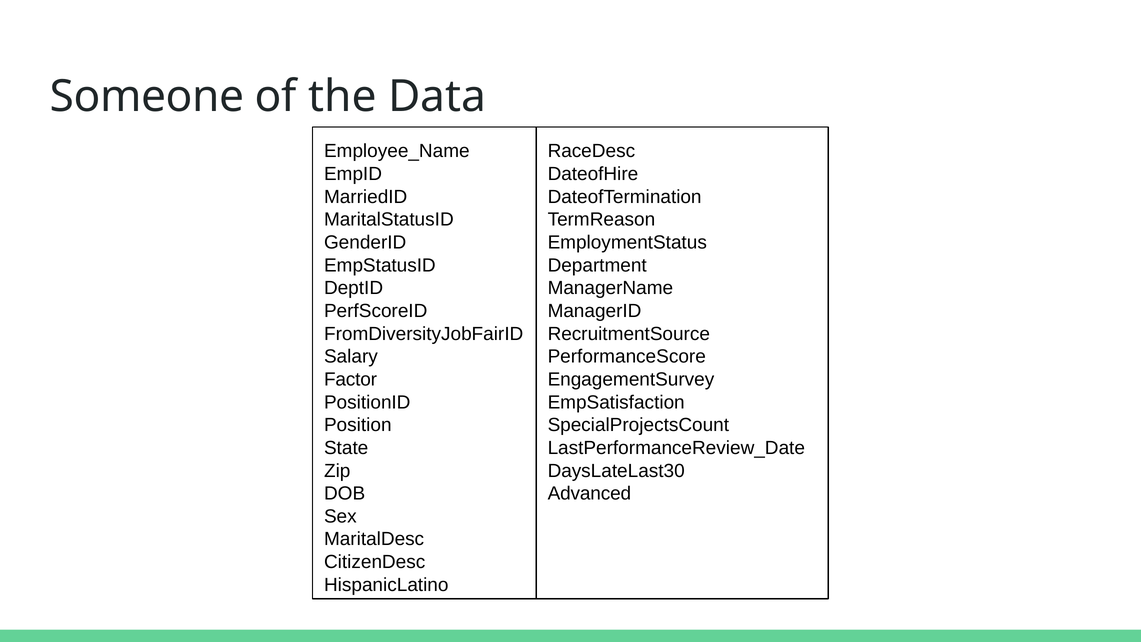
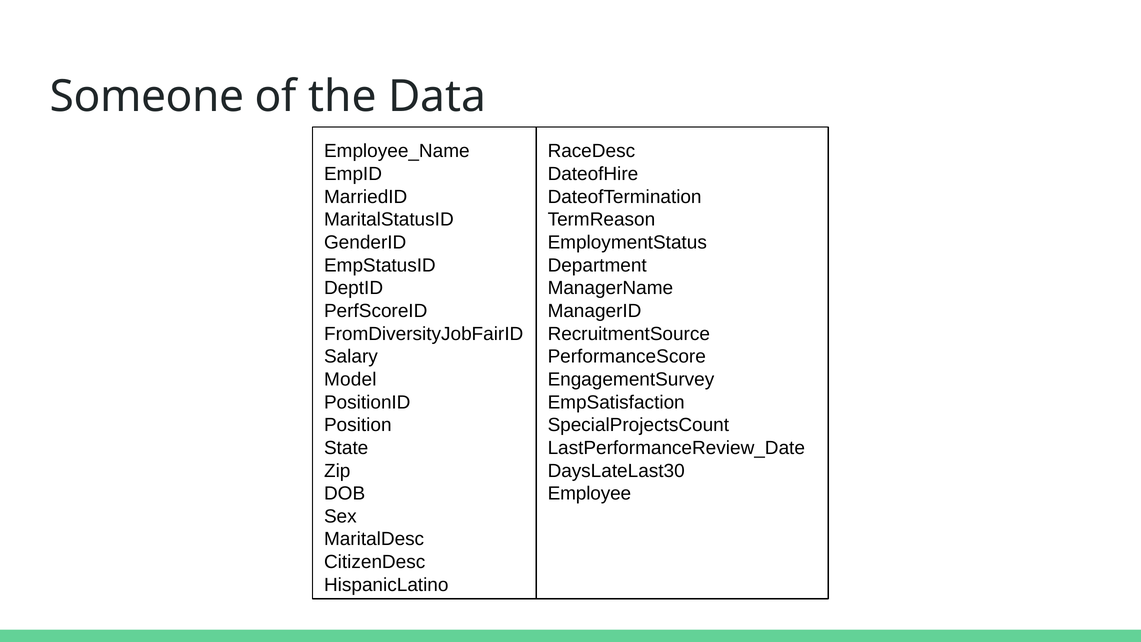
Factor: Factor -> Model (350, 379)
Advanced: Advanced -> Employee (589, 493)
